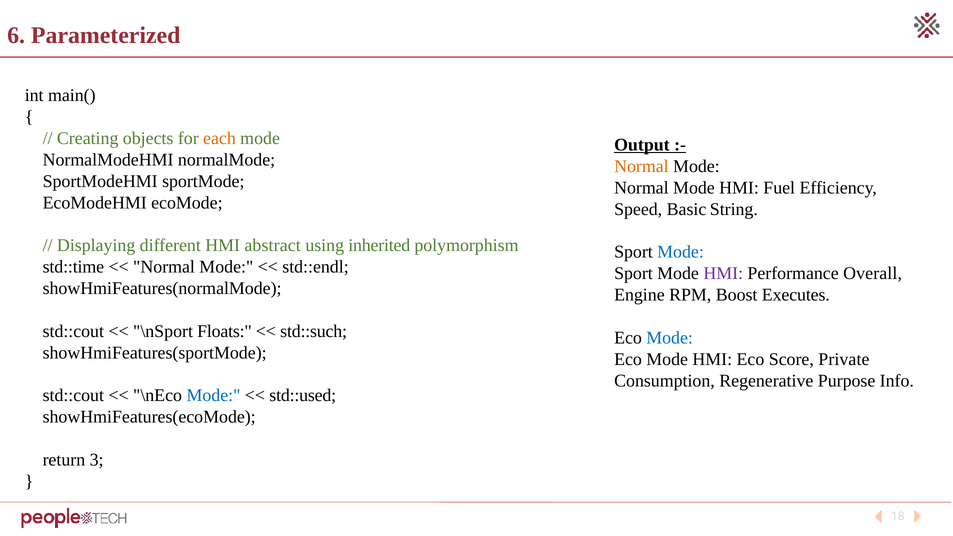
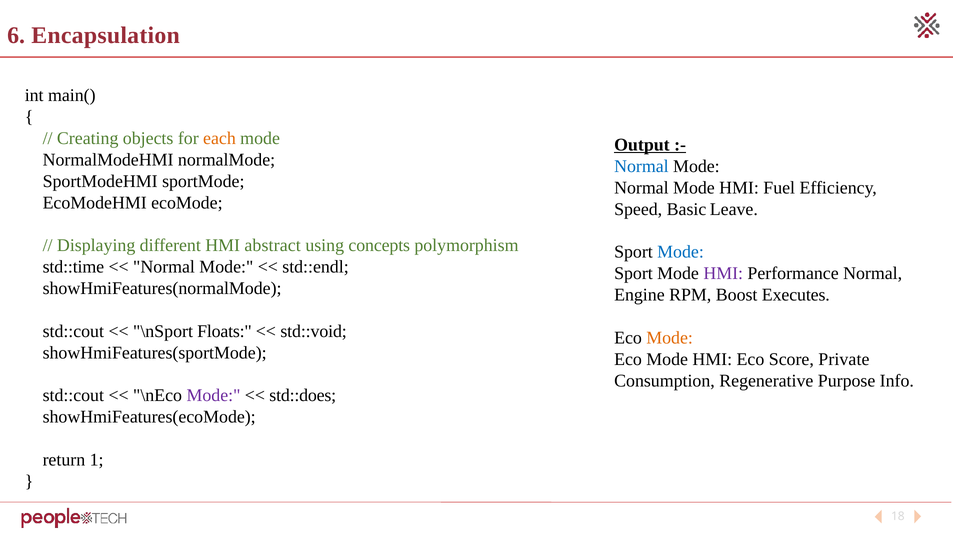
Parameterized: Parameterized -> Encapsulation (106, 36)
Normal colour: orange -> blue (641, 166)
String: String -> Leave (734, 209)
inherited: inherited -> concepts (379, 246)
Performance Overall: Overall -> Normal (873, 273)
std::such: std::such -> std::void (314, 331)
Mode colour: blue -> orange (670, 338)
Mode colour: blue -> purple (213, 396)
std::used: std::used -> std::does (303, 396)
3: 3 -> 1 (97, 460)
